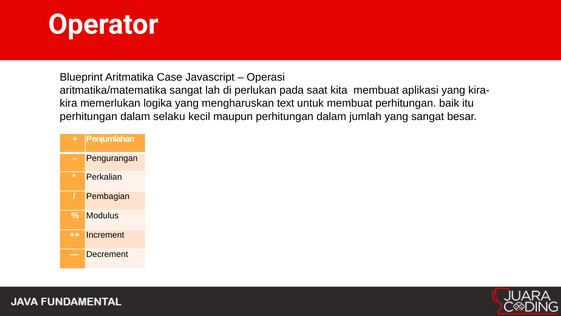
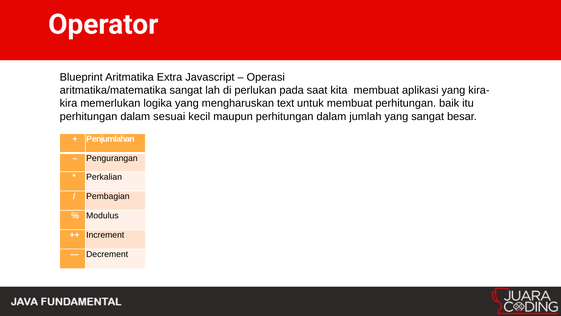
Case: Case -> Extra (170, 77)
selaku: selaku -> sesuai (169, 116)
